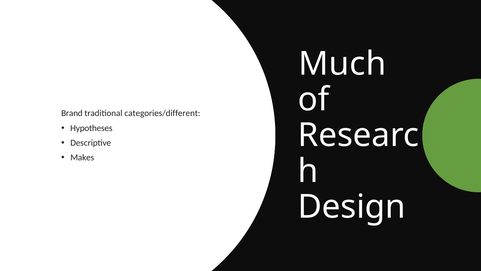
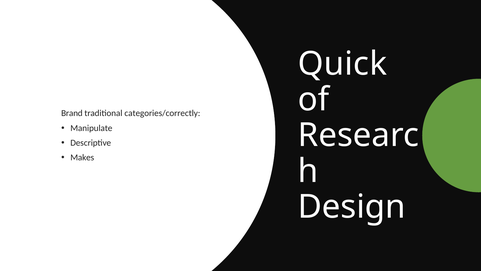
Much: Much -> Quick (342, 64)
categories/different: categories/different -> categories/correctly (162, 113)
Hypotheses: Hypotheses -> Manipulate (91, 128)
